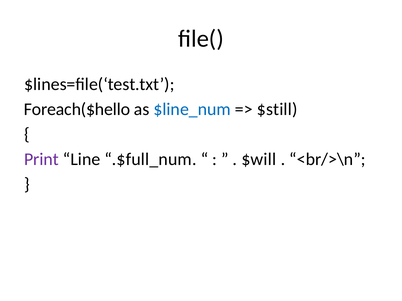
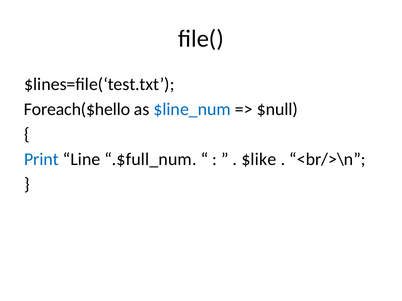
$still: $still -> $null (277, 109)
Print colour: purple -> blue (42, 159)
$will: $will -> $like (259, 159)
